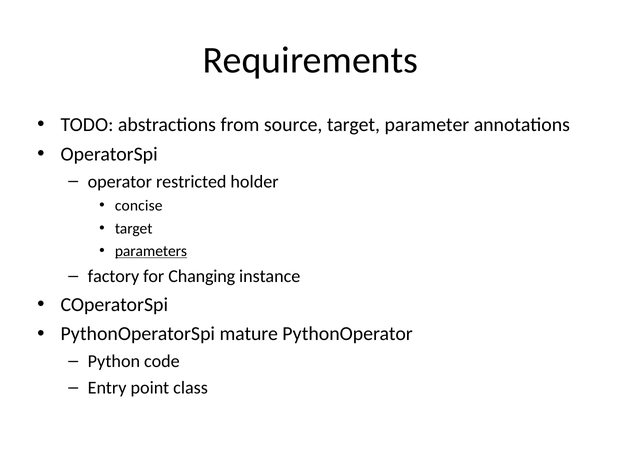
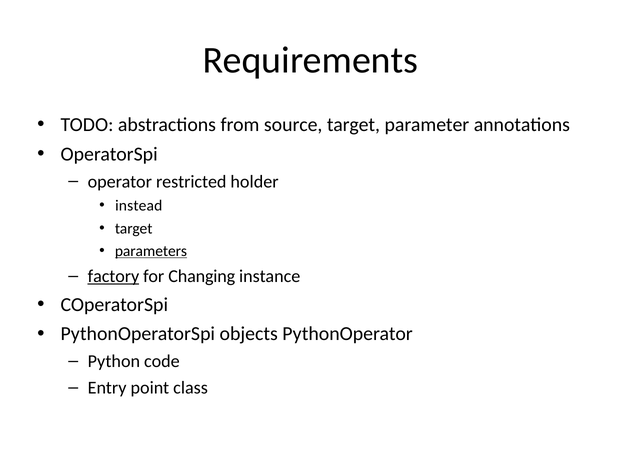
concise: concise -> instead (139, 206)
factory underline: none -> present (113, 277)
mature: mature -> objects (249, 334)
